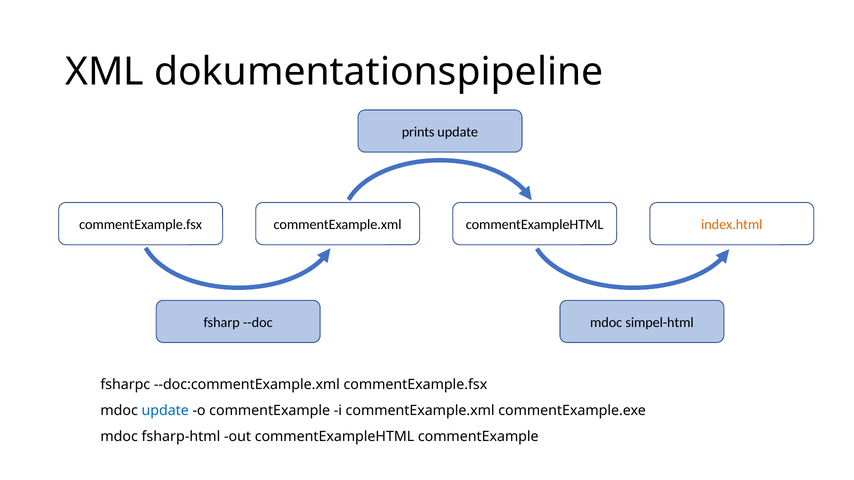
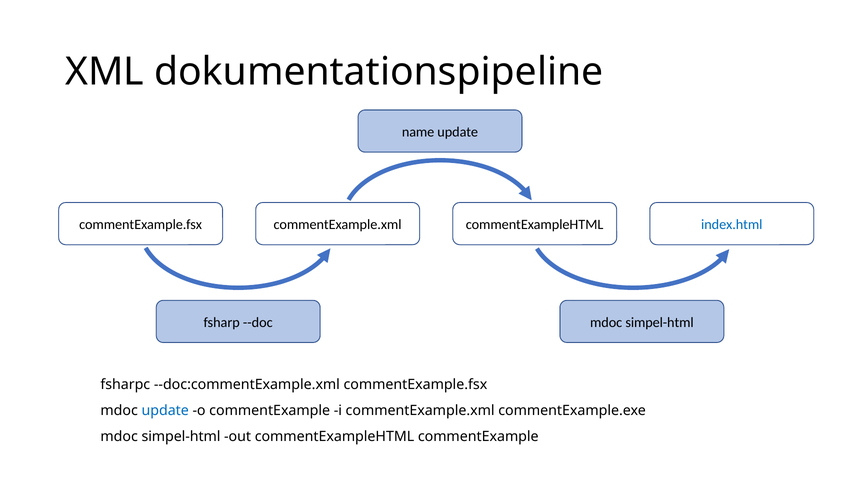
prints: prints -> name (418, 132)
index.html colour: orange -> blue (732, 225)
fsharp-html: fsharp-html -> simpel-html (181, 437)
